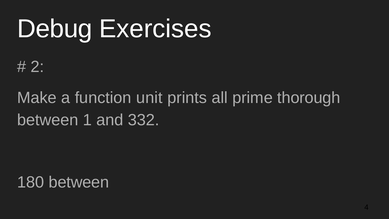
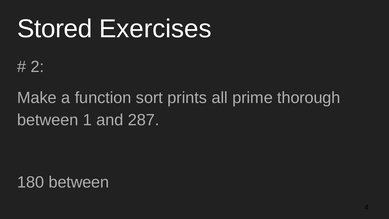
Debug: Debug -> Stored (55, 29)
unit: unit -> sort (149, 98)
332: 332 -> 287 (144, 120)
